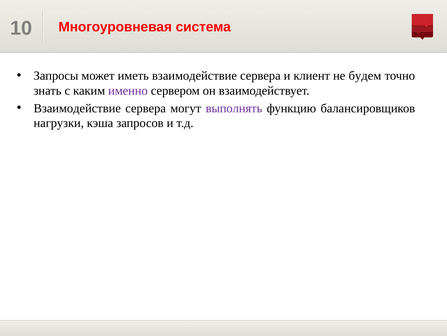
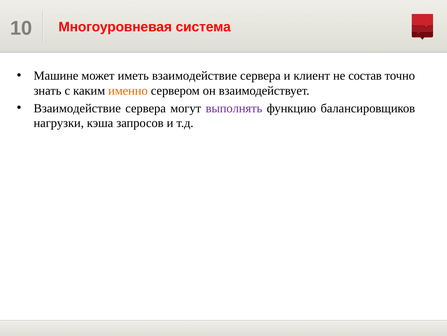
Запросы: Запросы -> Машине (56, 76)
будем: будем -> состав (365, 76)
именно colour: purple -> orange (128, 91)
